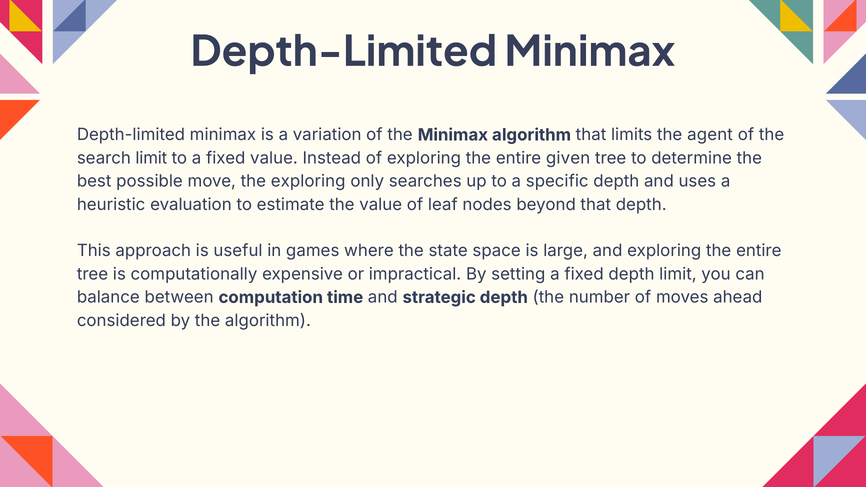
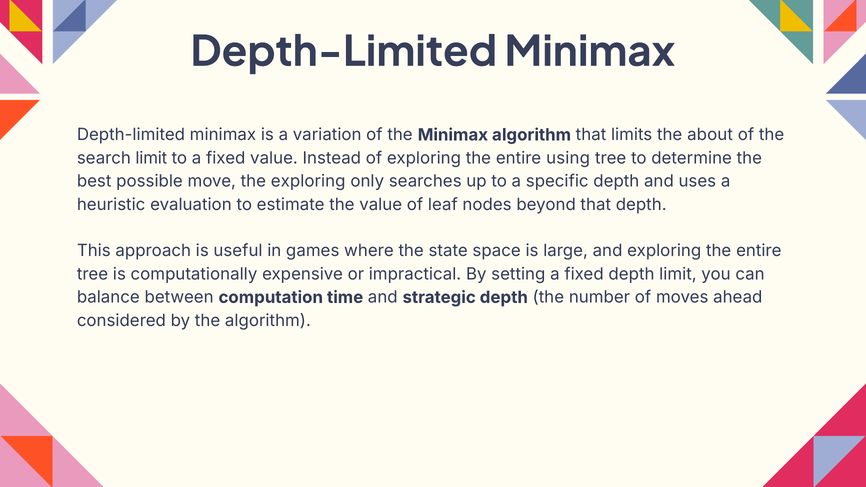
agent: agent -> about (710, 135)
given: given -> using (568, 158)
